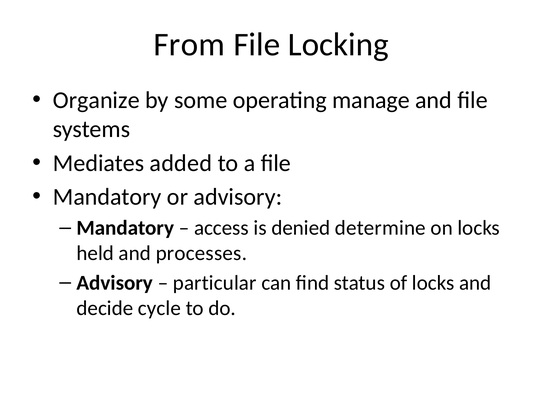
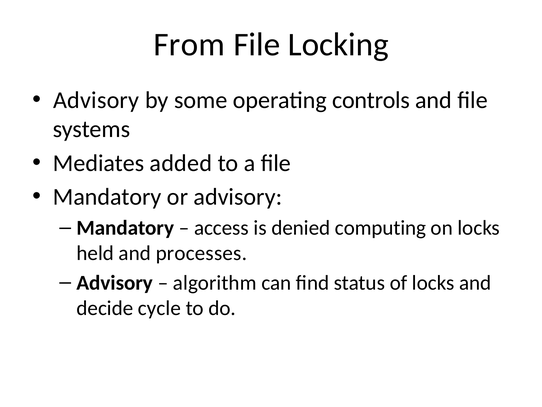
Organize: Organize -> Advisory (96, 100)
manage: manage -> controls (371, 100)
determine: determine -> computing (380, 228)
particular: particular -> algorithm (215, 282)
